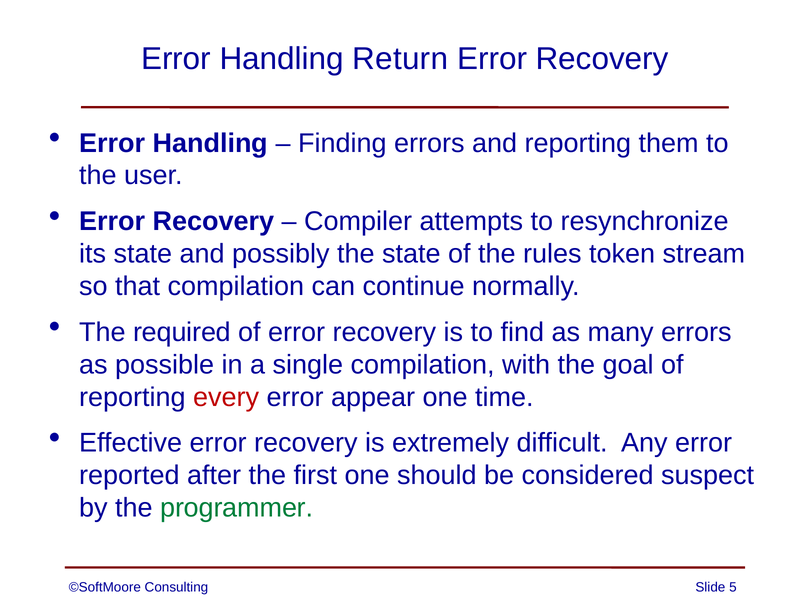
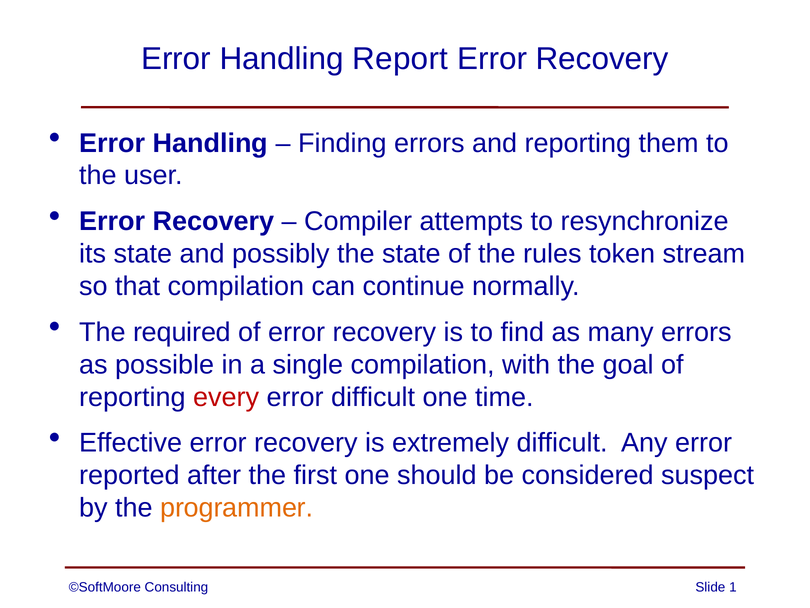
Return: Return -> Report (400, 59)
error appear: appear -> difficult (373, 397)
programmer colour: green -> orange (237, 507)
5: 5 -> 1 (733, 587)
